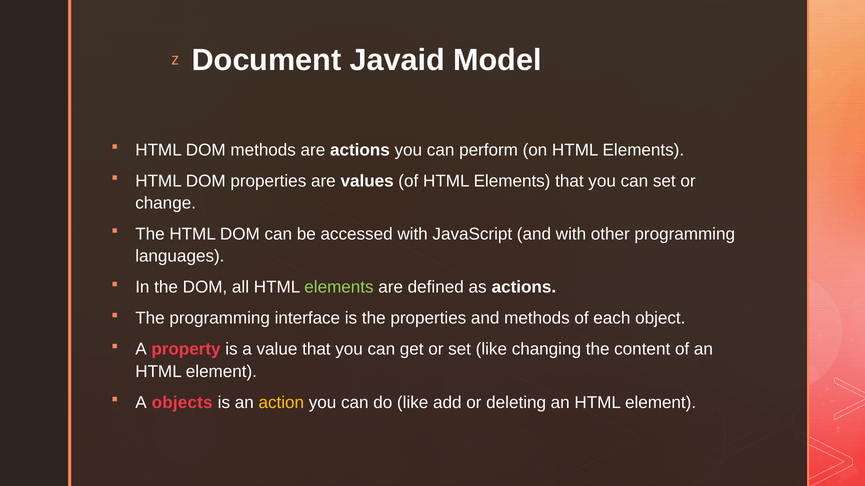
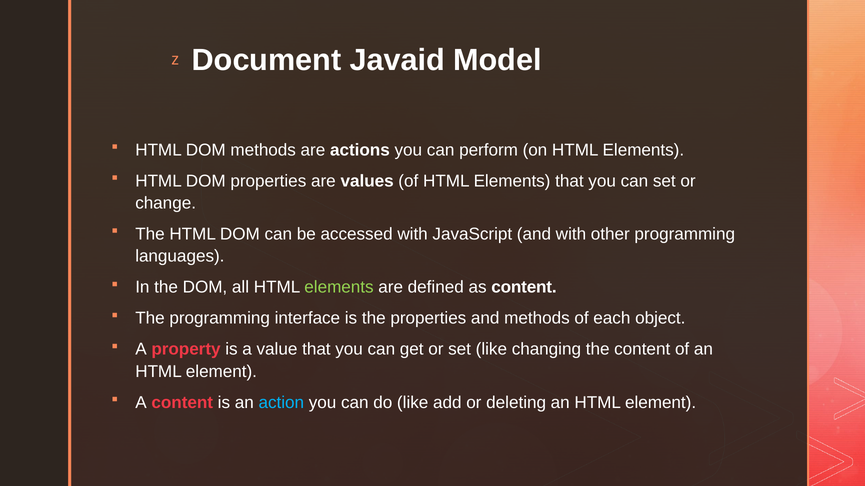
as actions: actions -> content (524, 288)
A objects: objects -> content (182, 403)
action colour: yellow -> light blue (281, 403)
